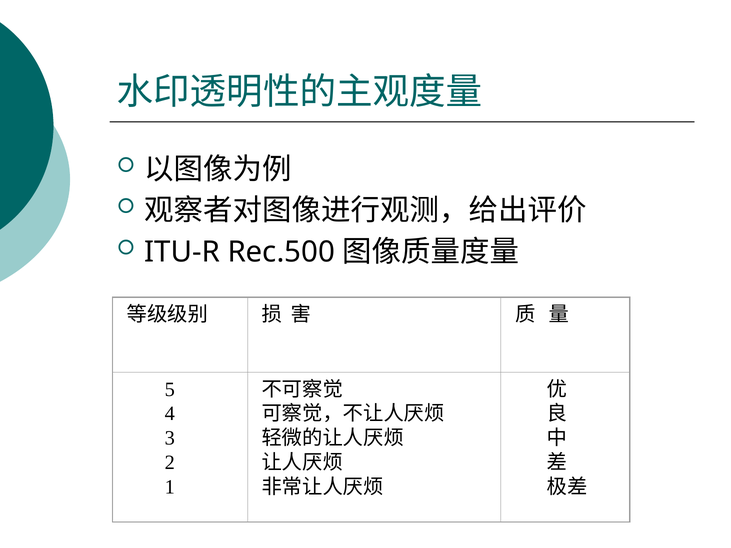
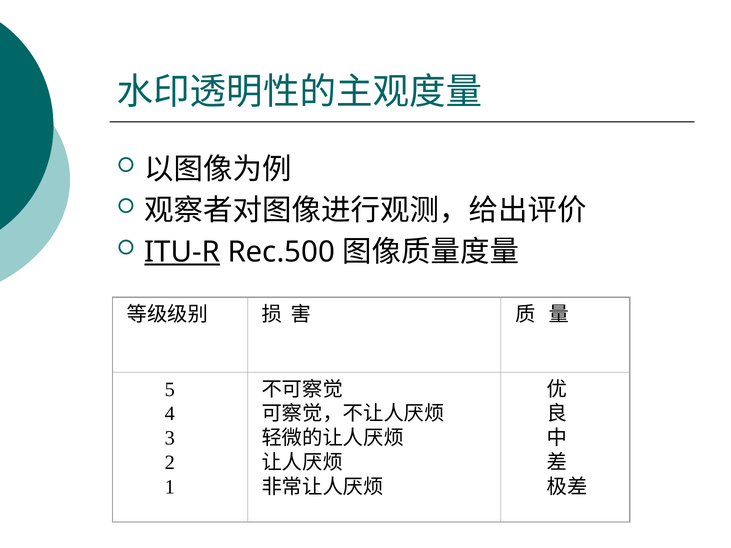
ITU-R underline: none -> present (182, 252)
